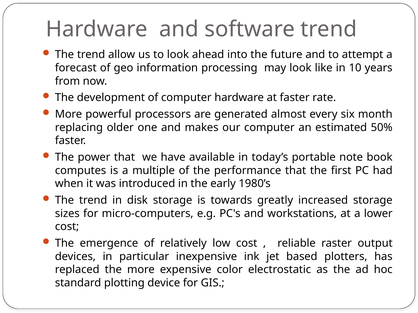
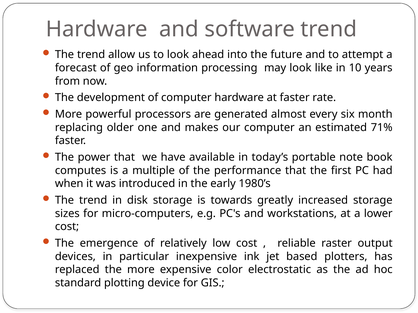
50%: 50% -> 71% (382, 128)
